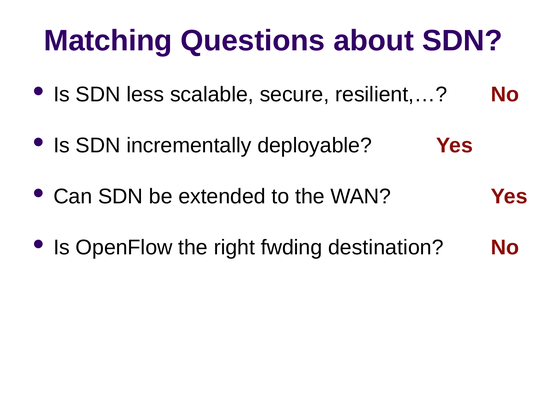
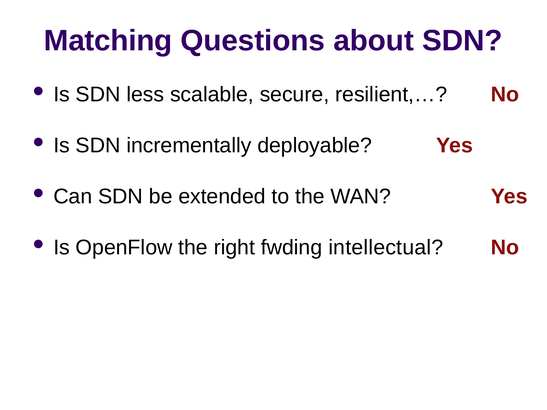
destination: destination -> intellectual (386, 248)
